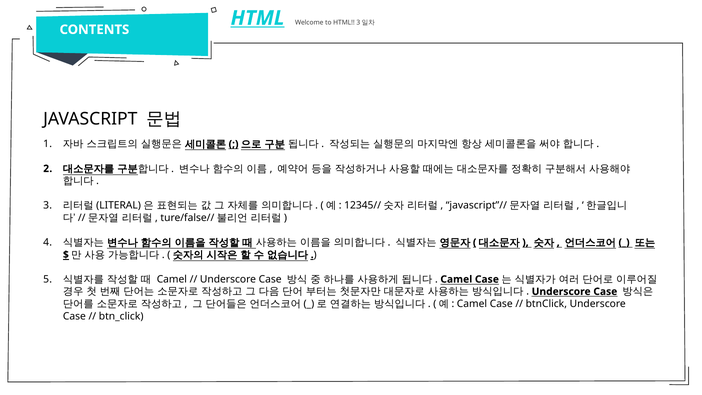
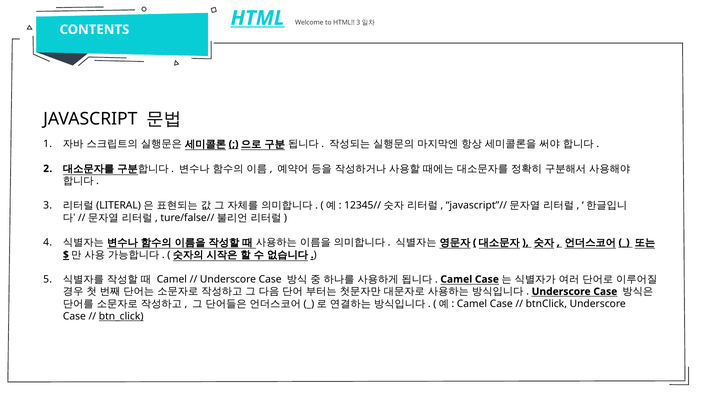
btn_click underline: none -> present (121, 316)
